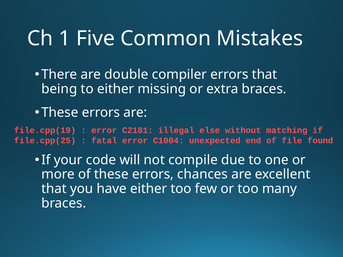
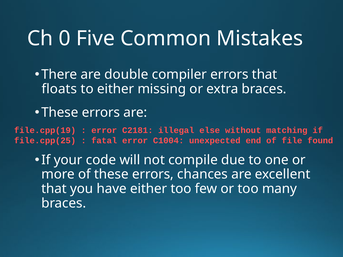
1: 1 -> 0 (65, 38)
being: being -> floats (59, 89)
